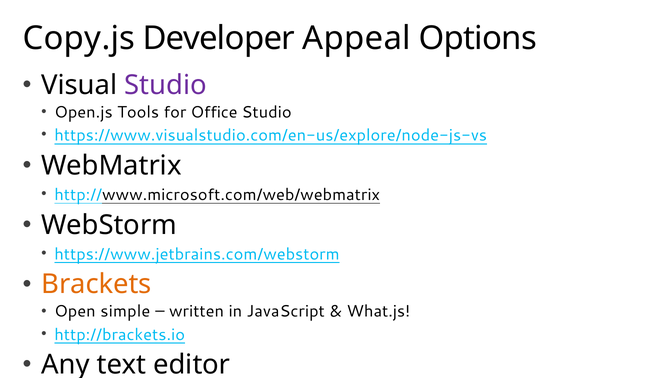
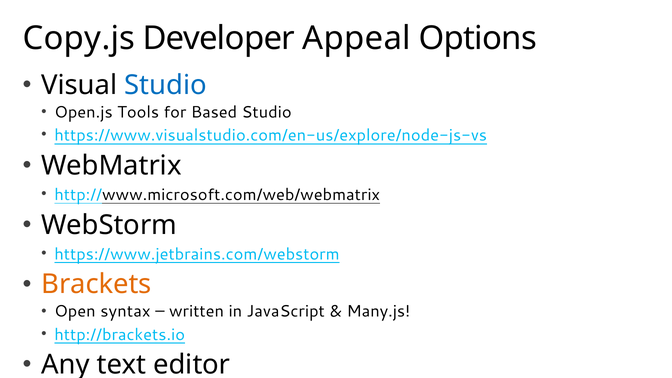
Studio colour: purple -> blue (166, 85)
Office: Office -> Based (214, 112)
simple: simple -> syntax (125, 311)
What.js: What.js -> Many.js (378, 311)
